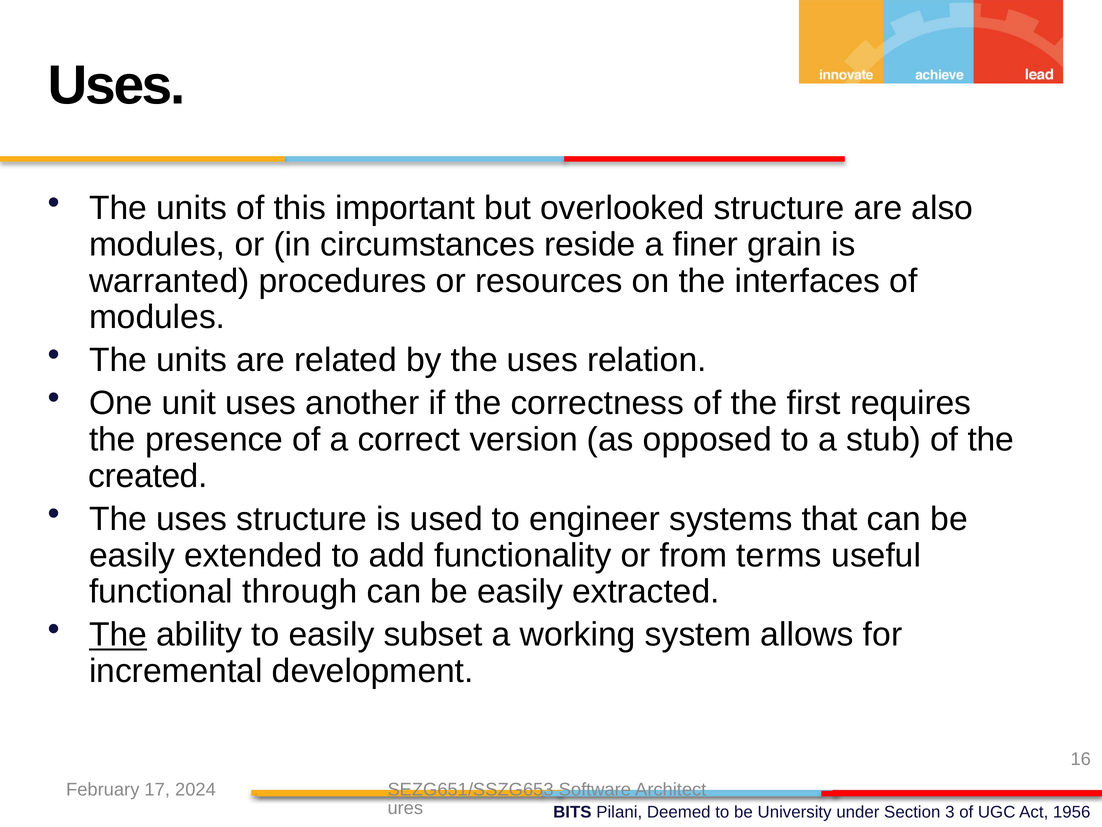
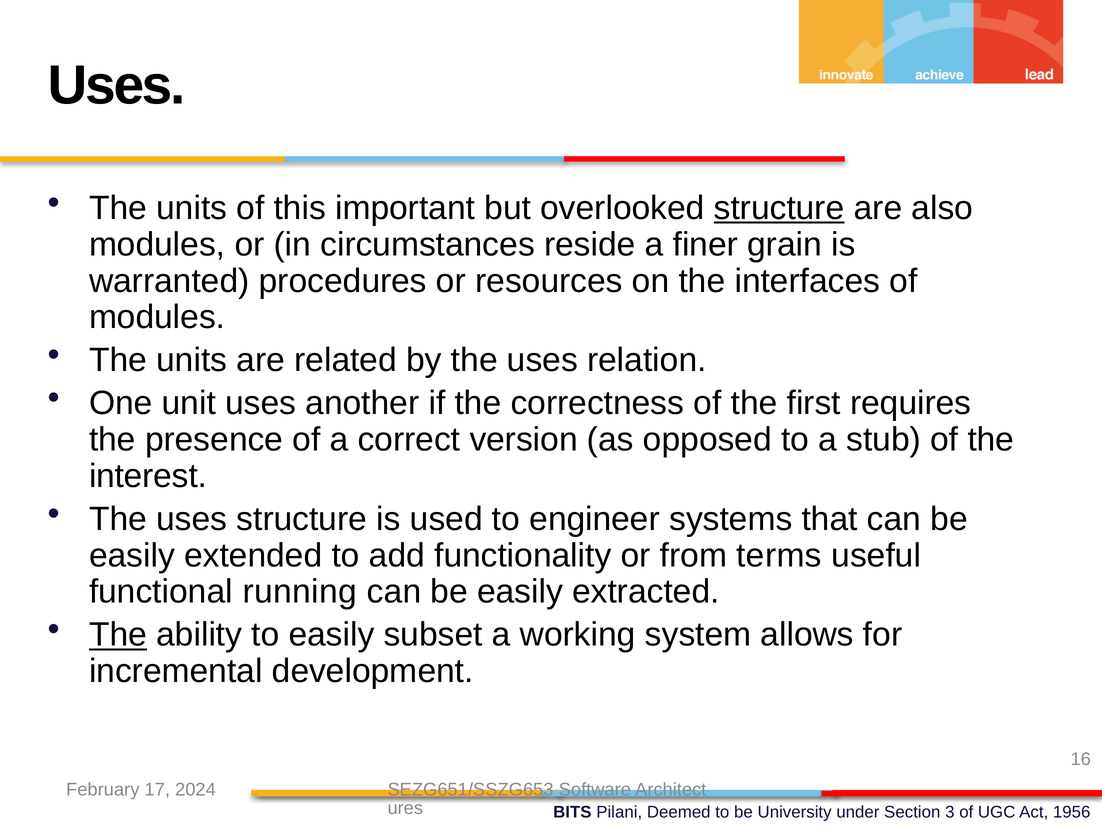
structure underline: none -> present (779, 208)
created: created -> interest (148, 476)
through: through -> running (300, 591)
